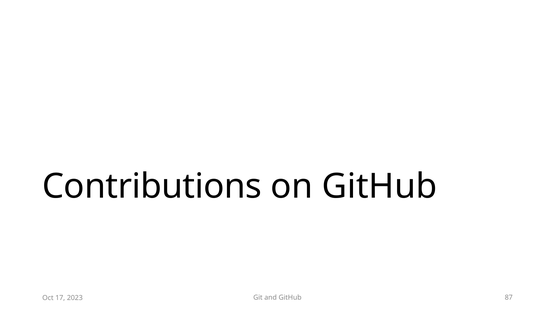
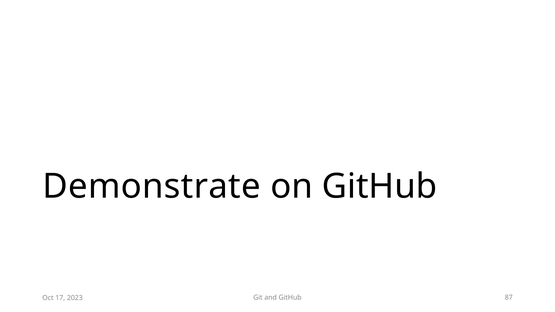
Contributions: Contributions -> Demonstrate (152, 187)
